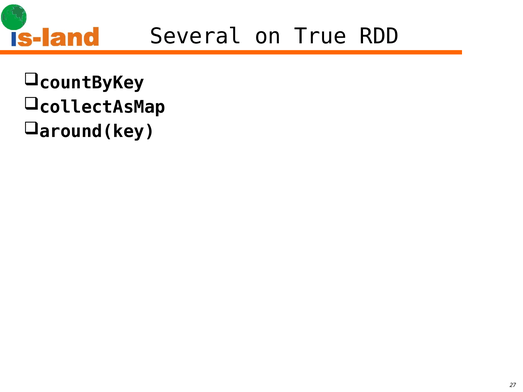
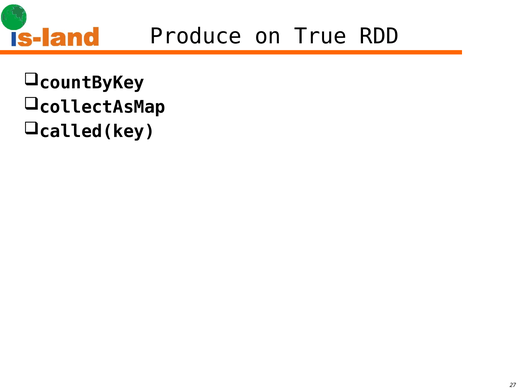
Several: Several -> Produce (196, 36)
around(key: around(key -> called(key (97, 132)
